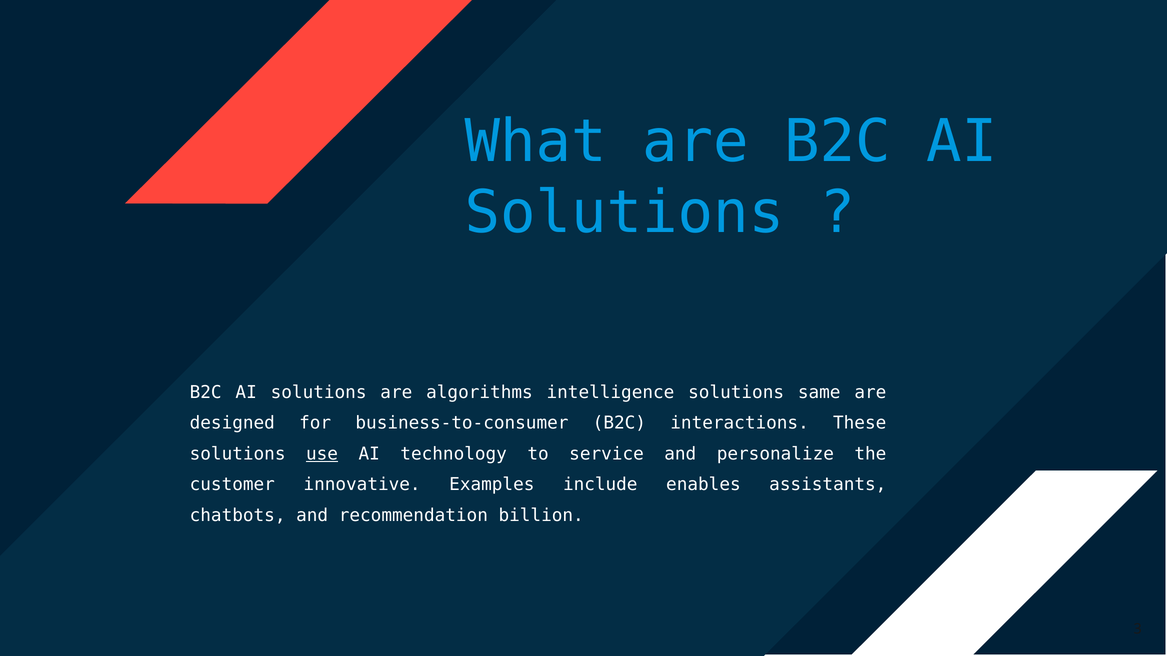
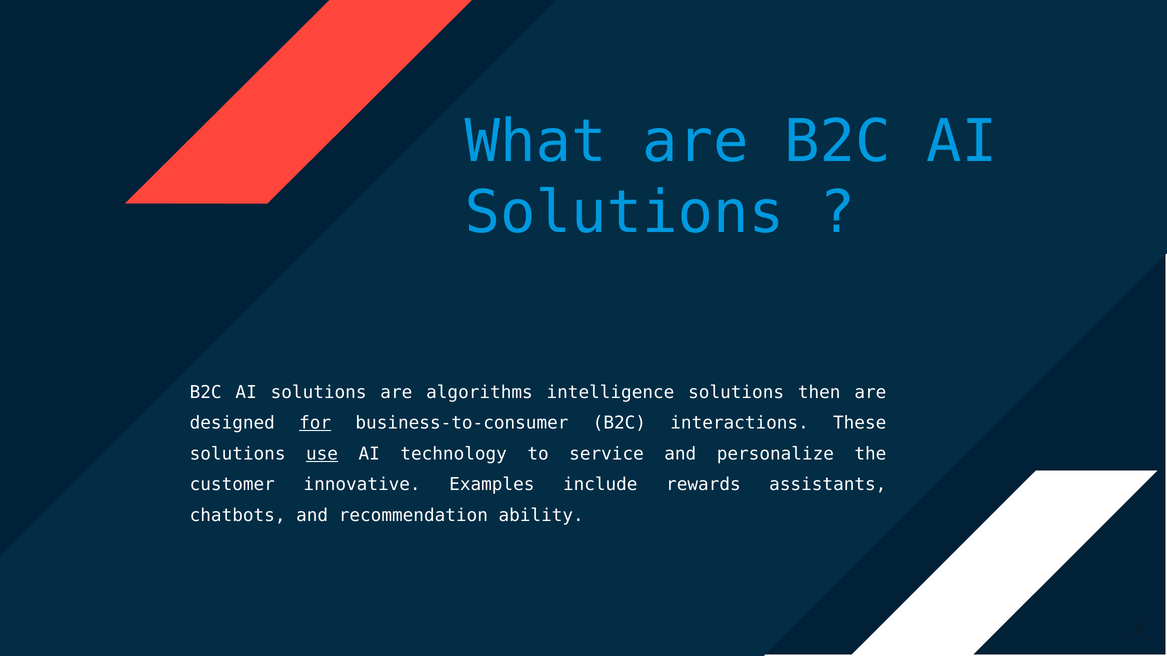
same: same -> then (819, 393)
for underline: none -> present (315, 423)
enables: enables -> rewards (703, 485)
billion: billion -> ability (541, 516)
